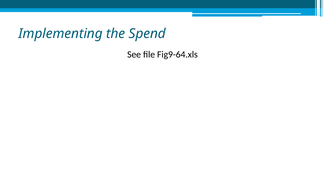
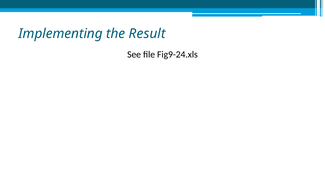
Spend: Spend -> Result (147, 34)
Fig9-64.xls: Fig9-64.xls -> Fig9-24.xls (177, 54)
